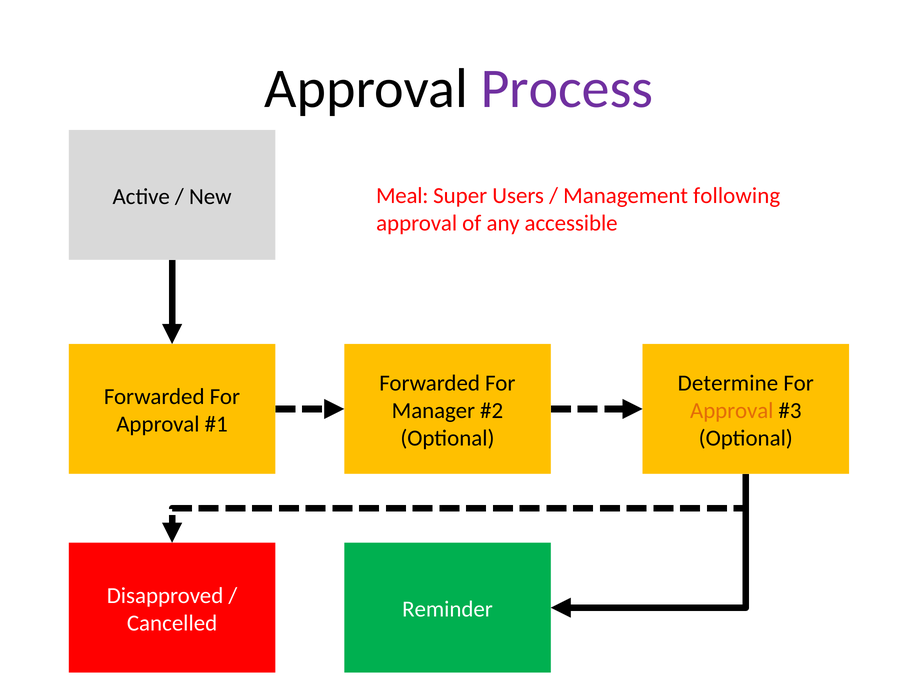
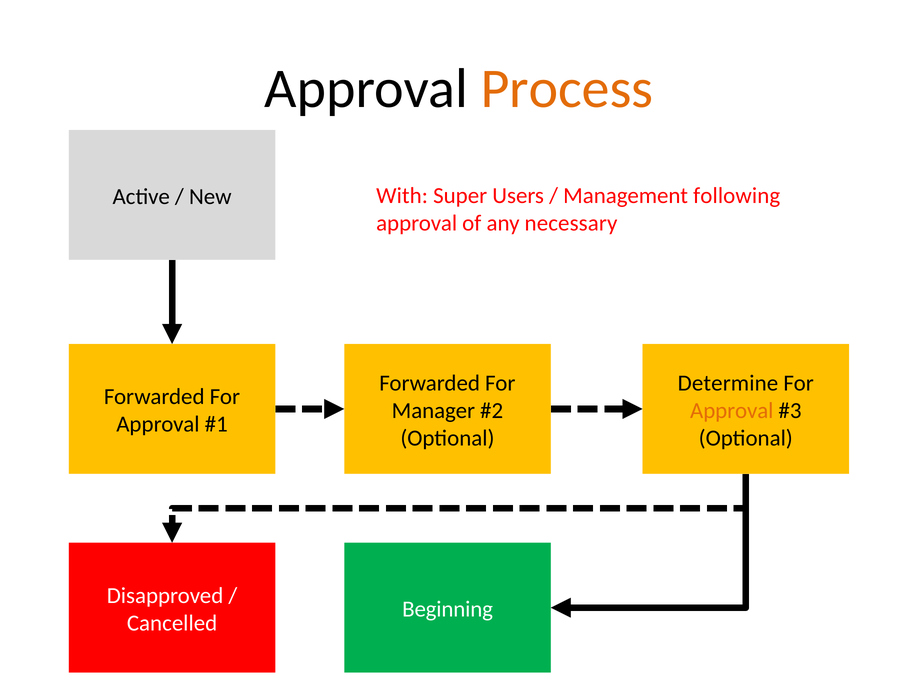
Process colour: purple -> orange (567, 89)
Meal: Meal -> With (402, 196)
accessible: accessible -> necessary (571, 223)
Reminder: Reminder -> Beginning (448, 610)
